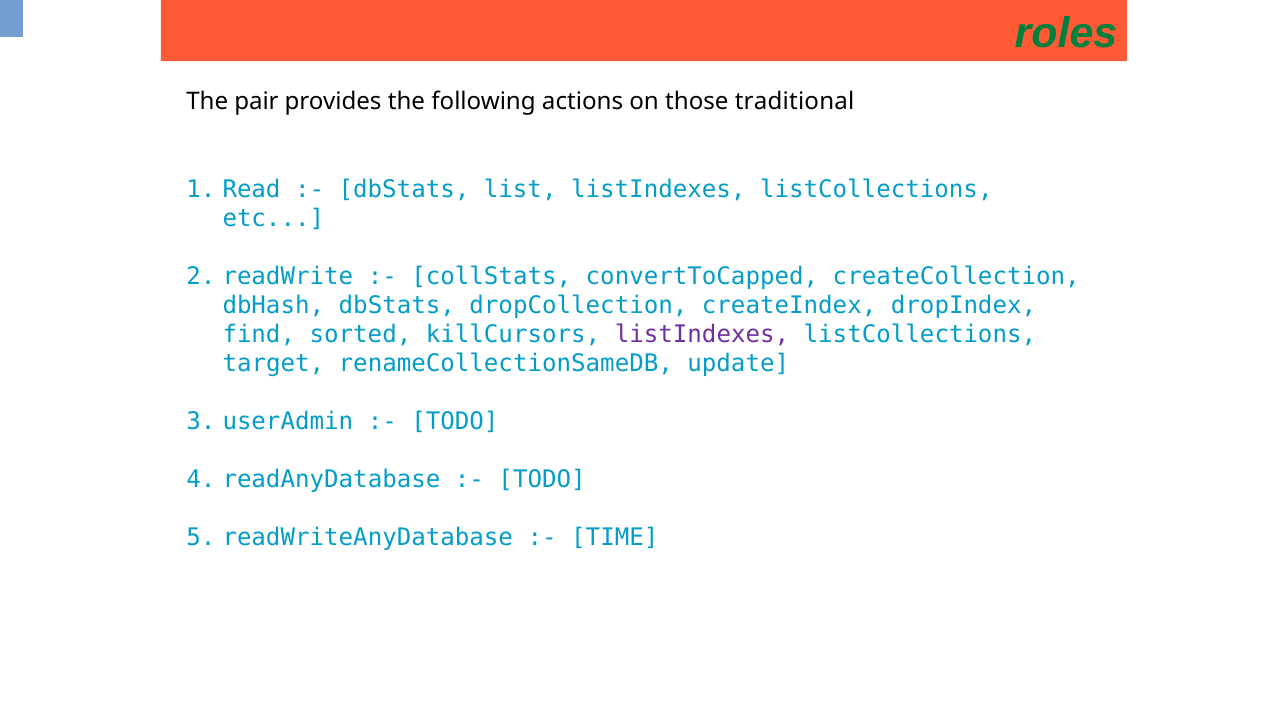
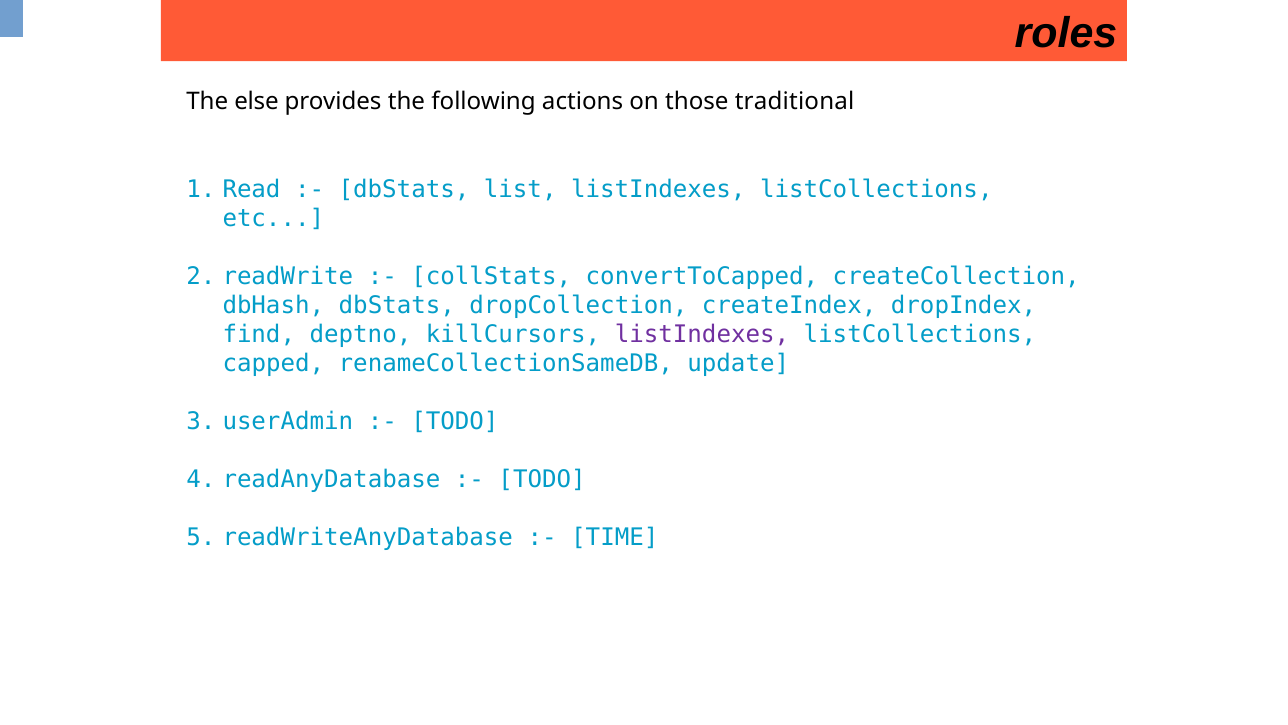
roles colour: green -> black (1066, 34)
pair: pair -> else (257, 101)
sorted: sorted -> deptno (360, 334)
target: target -> capped (273, 363)
